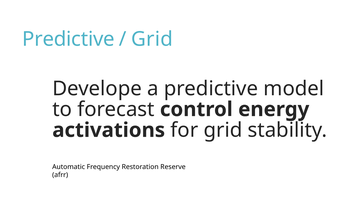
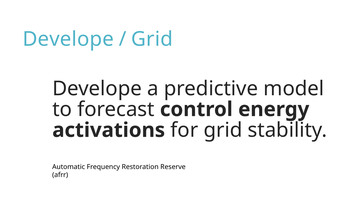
Predictive: Predictive -> Develope (68, 39)
